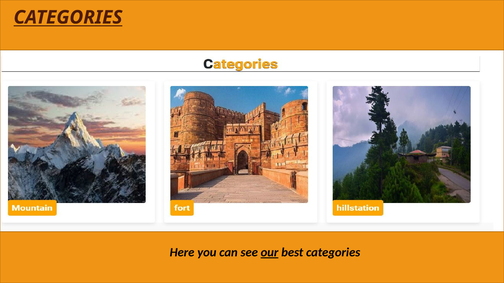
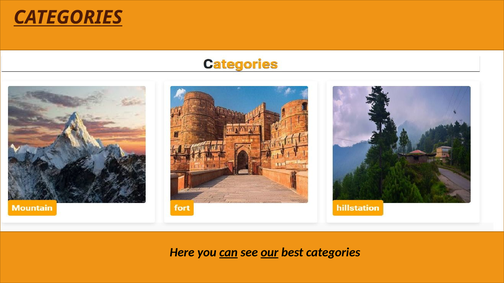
can underline: none -> present (229, 253)
